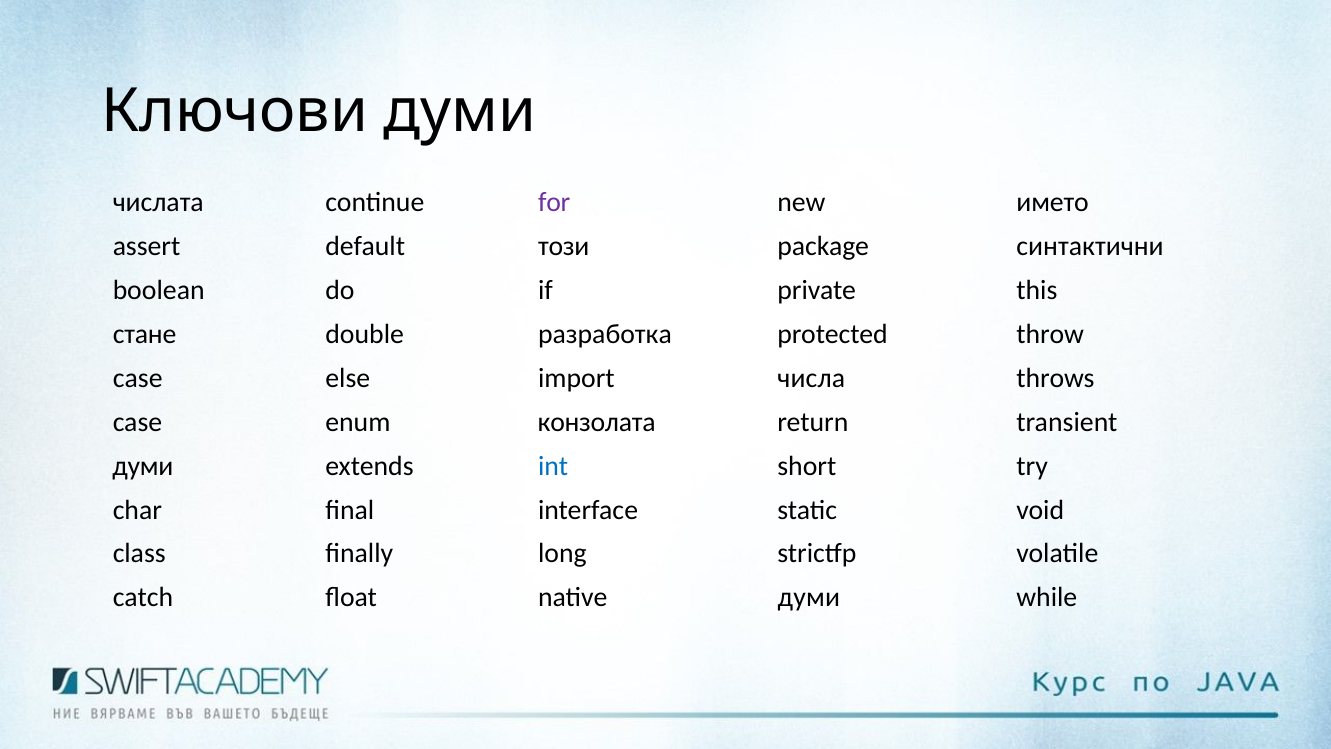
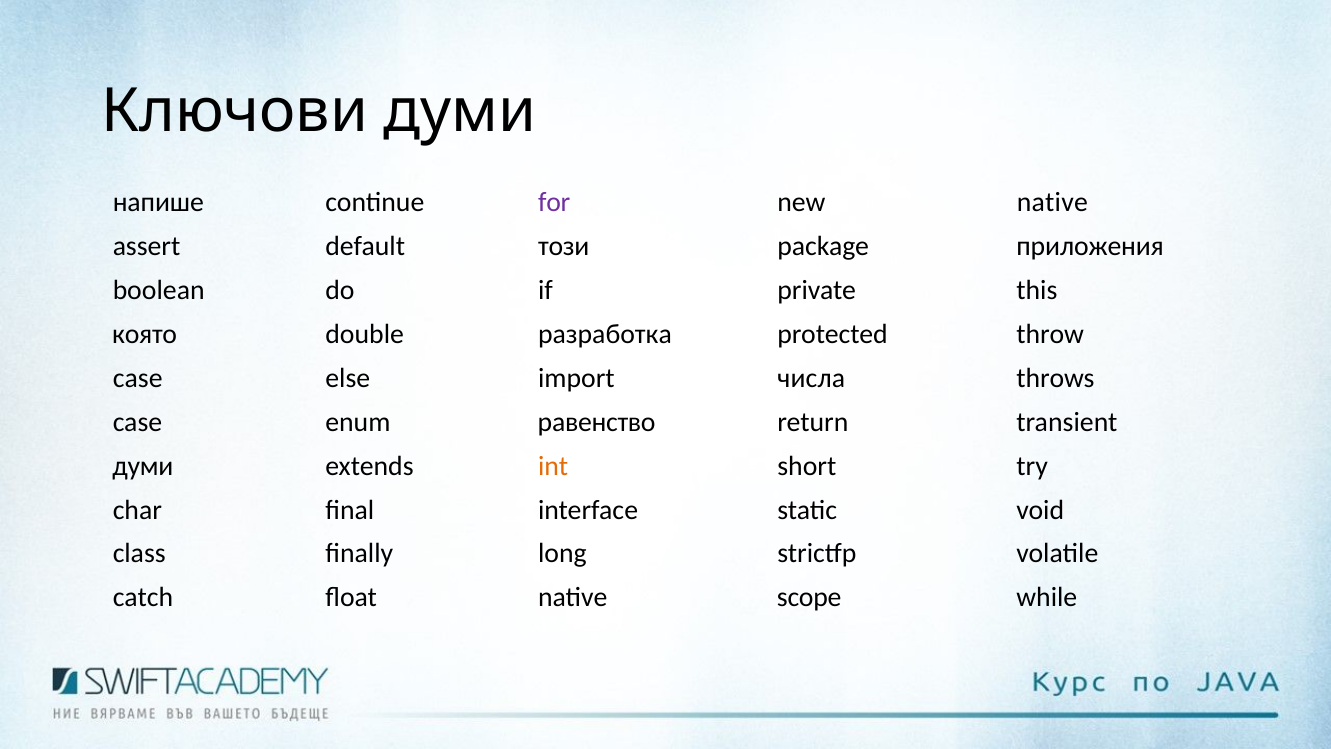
числата: числата -> напише (158, 203)
new името: името -> native (1052, 203)
синтактични: синтактични -> приложения (1090, 247)
стане: стане -> която (145, 334)
конзолата: конзолата -> равенство (597, 422)
int colour: blue -> orange (553, 466)
native думи: думи -> scope (809, 597)
